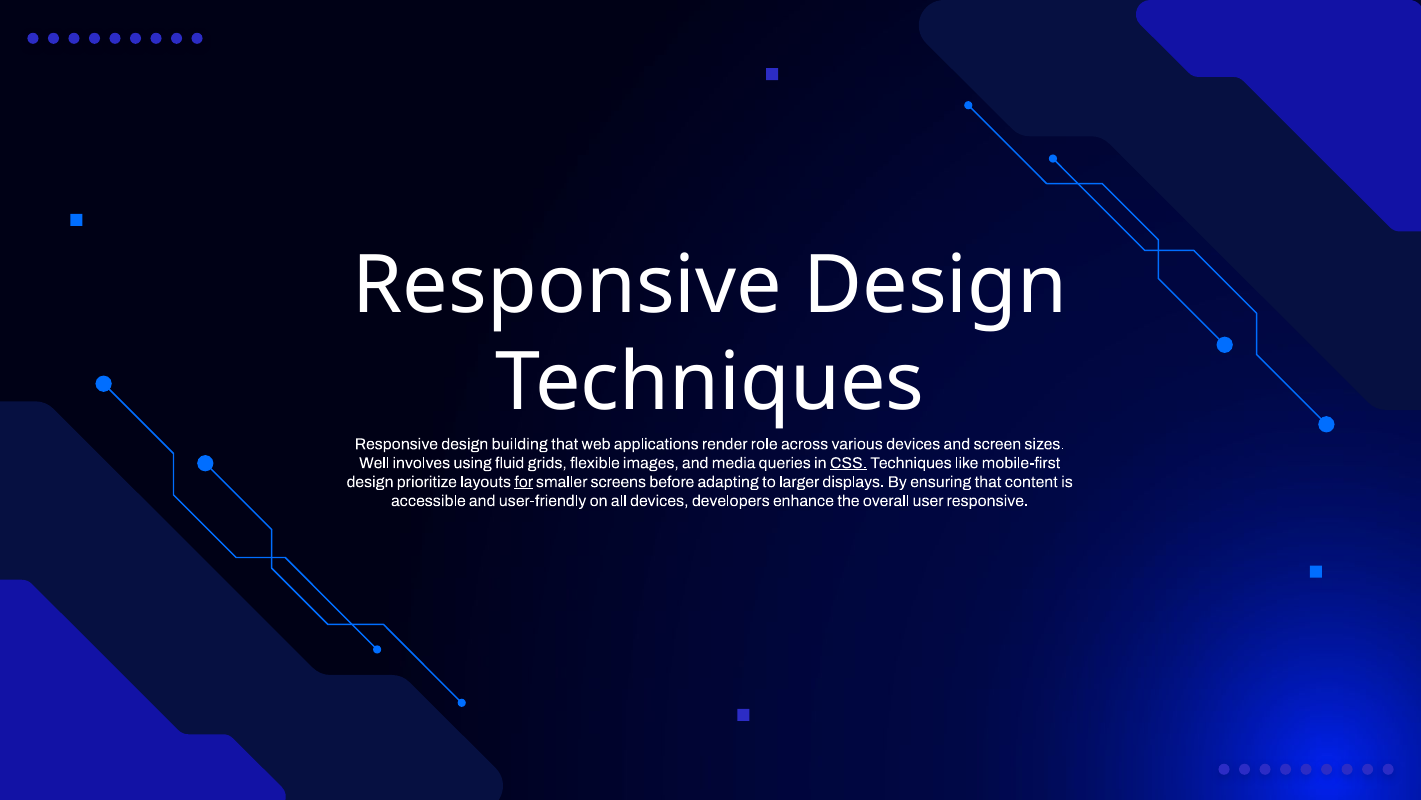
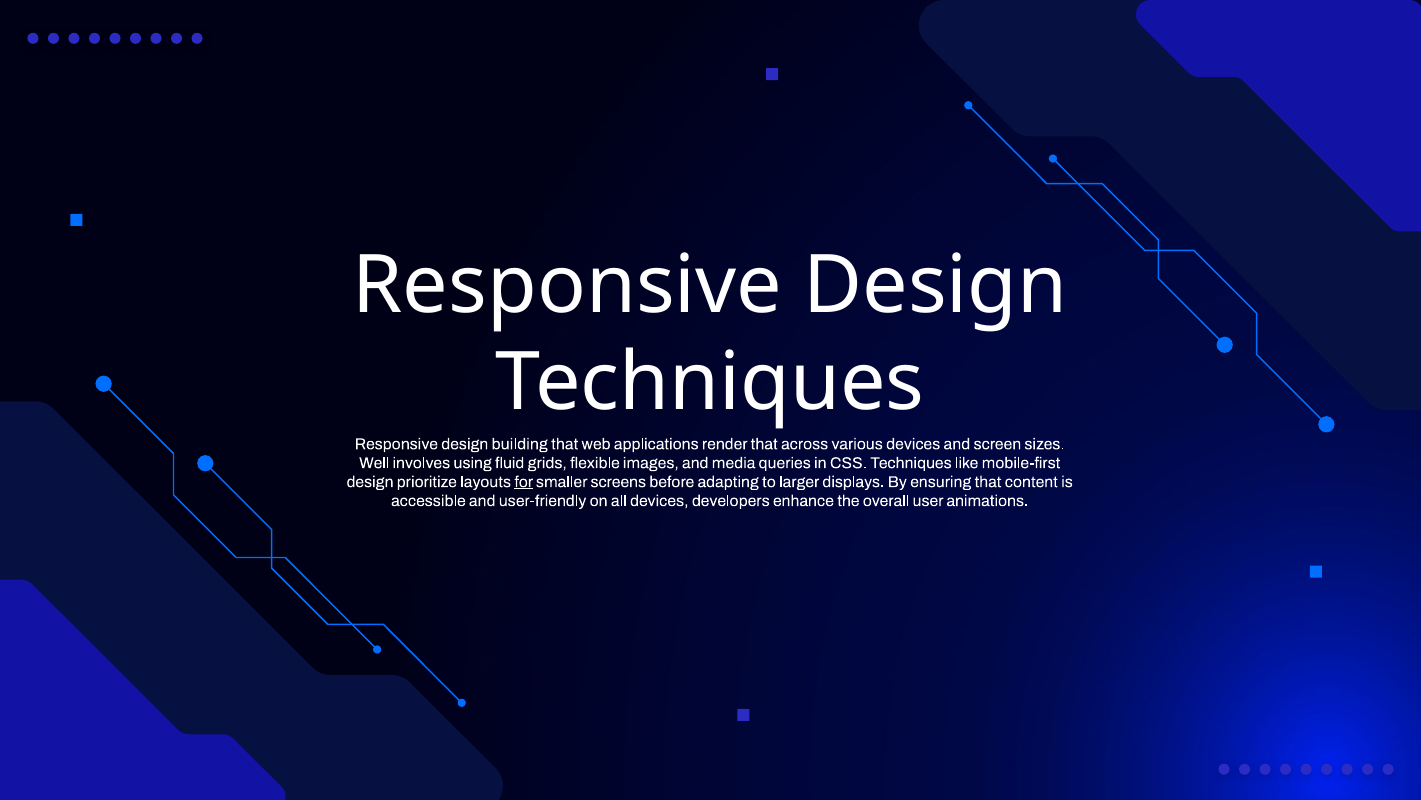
render role: role -> that (764, 444)
CSS underline: present -> none (849, 463)
user responsive: responsive -> animations (987, 500)
